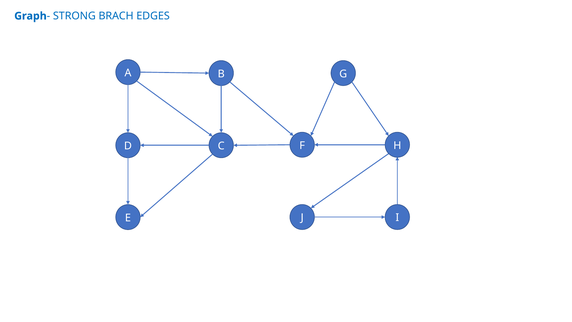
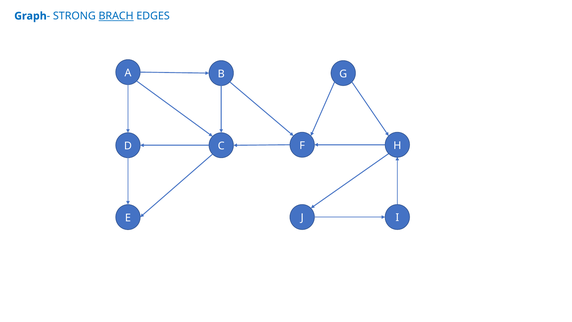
BRACH underline: none -> present (116, 16)
